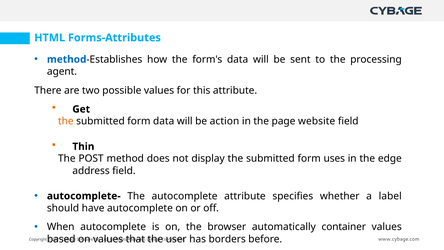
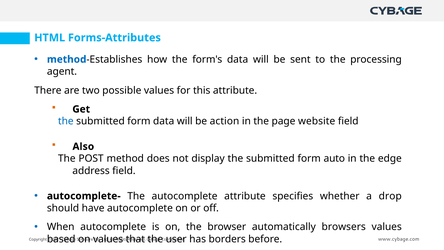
the colour: orange -> blue (66, 121)
Thin: Thin -> Also (83, 146)
uses: uses -> auto (334, 159)
label: label -> drop (390, 196)
container: container -> browsers (344, 227)
